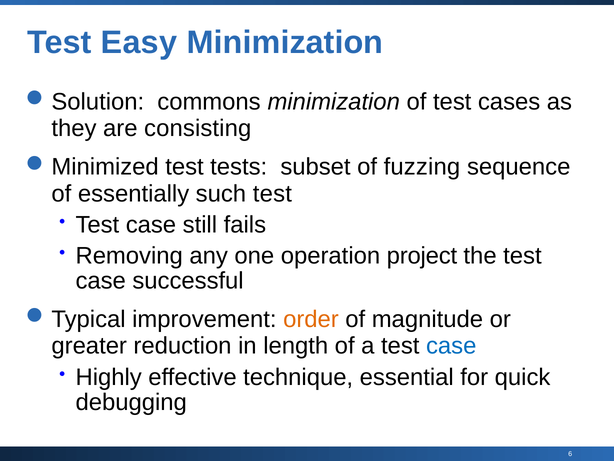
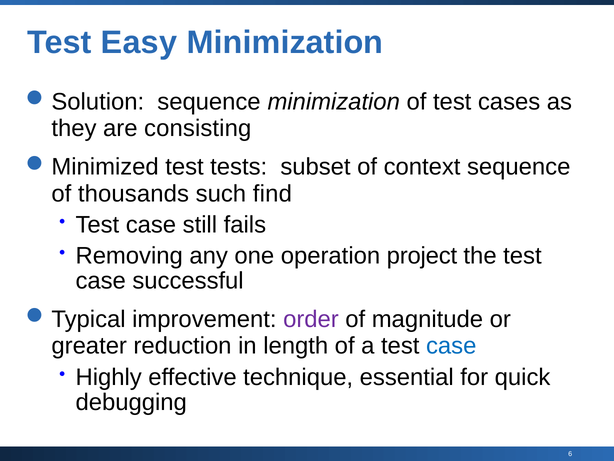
commons: commons -> sequence (209, 102)
fuzzing: fuzzing -> context (422, 167)
essentially: essentially -> thousands (133, 194)
such test: test -> find (272, 194)
order colour: orange -> purple (311, 319)
